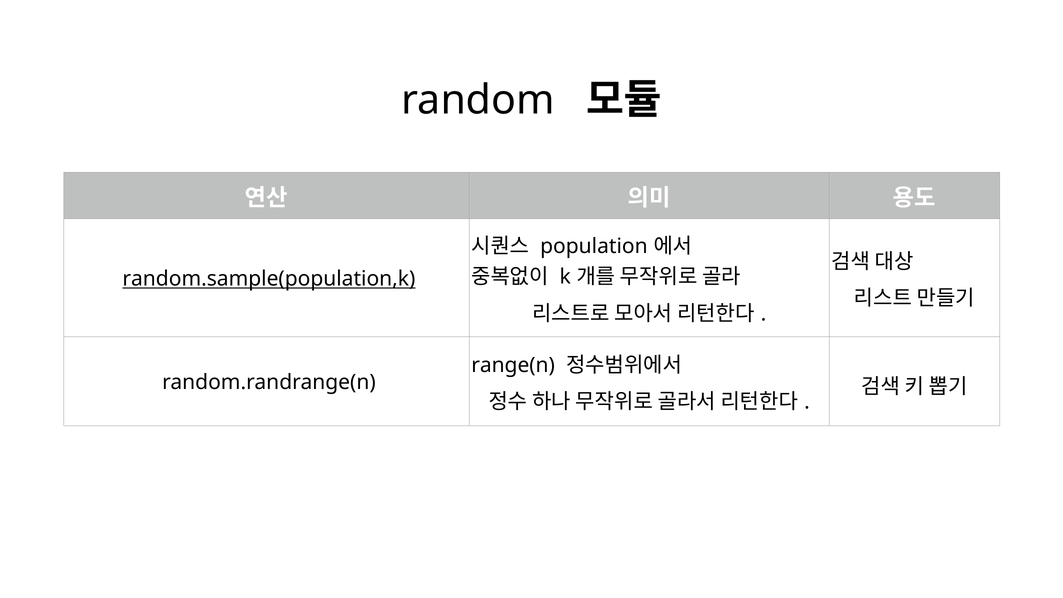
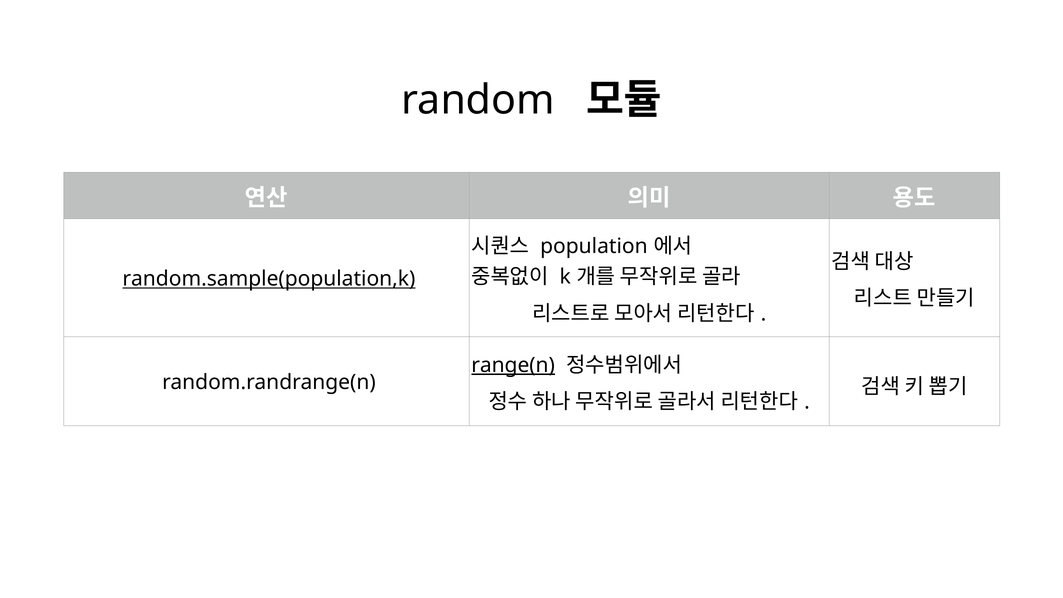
range(n underline: none -> present (513, 365)
